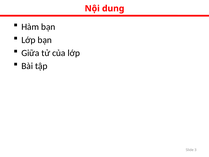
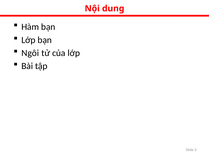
Giữa: Giữa -> Ngôi (30, 53)
